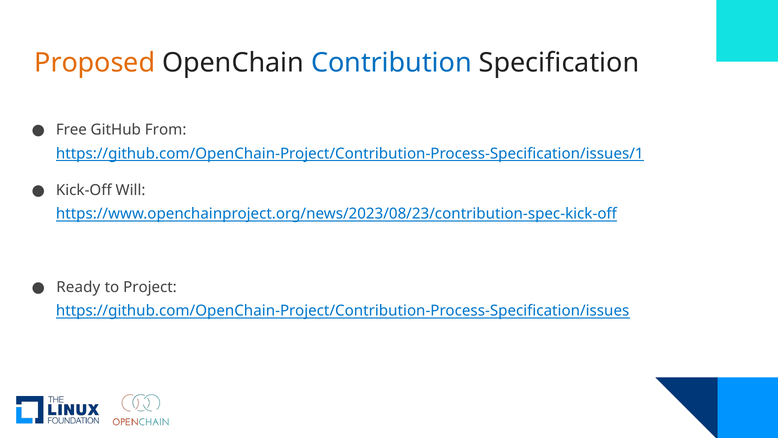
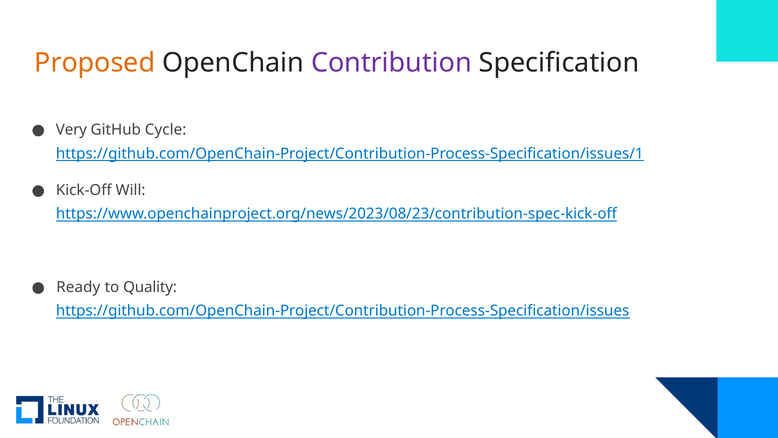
Contribution colour: blue -> purple (391, 63)
Free: Free -> Very (71, 130)
From: From -> Cycle (166, 130)
Project: Project -> Quality (150, 287)
